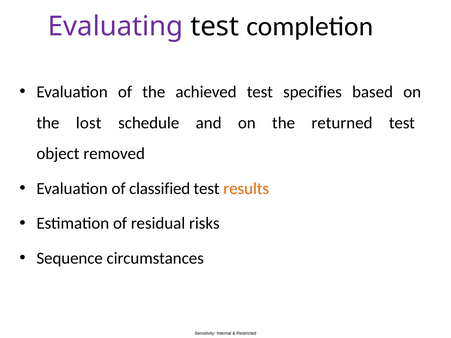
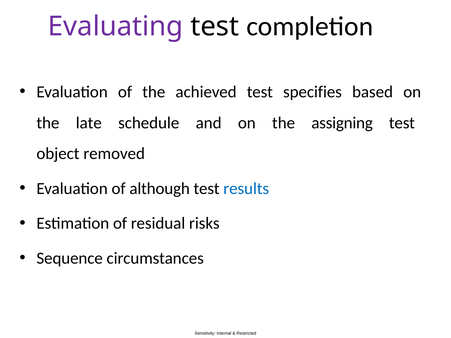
lost: lost -> late (89, 123)
returned: returned -> assigning (342, 123)
classified: classified -> although (160, 189)
results colour: orange -> blue (246, 189)
